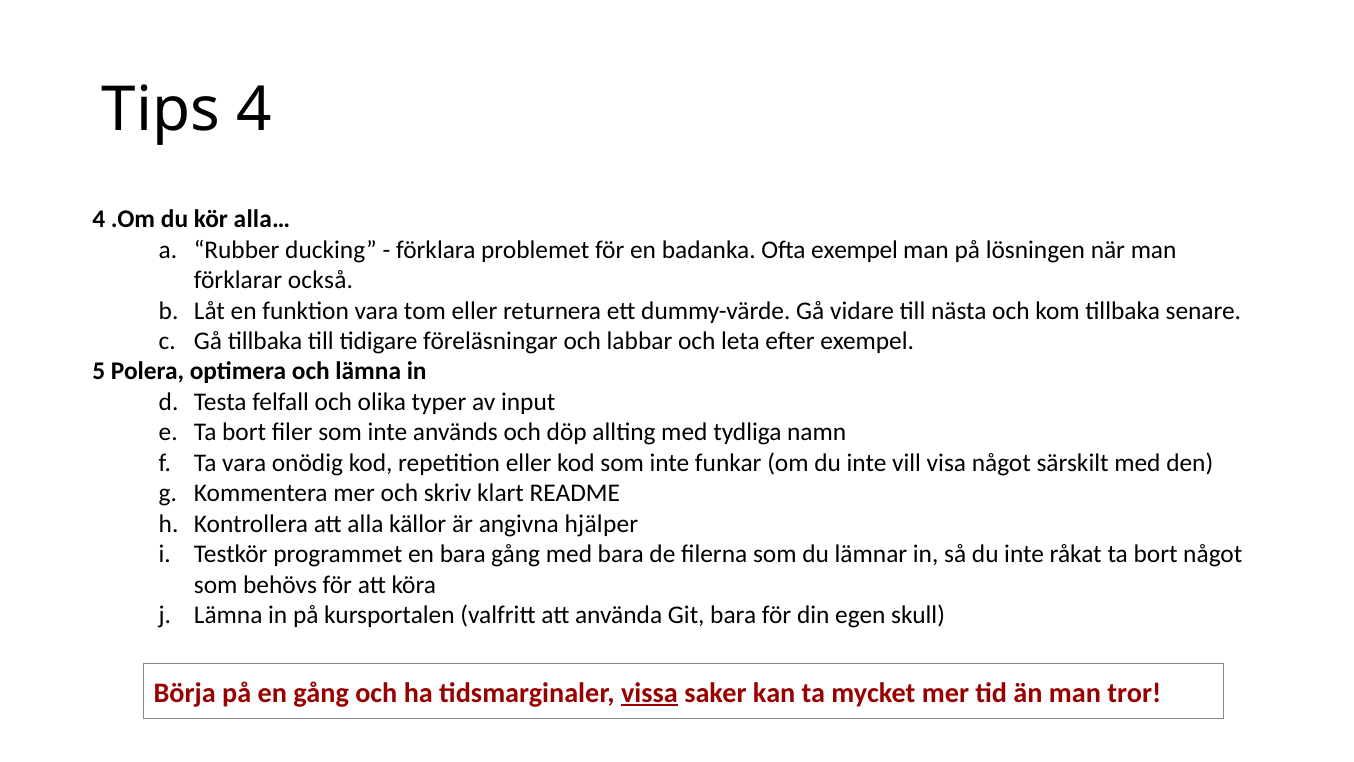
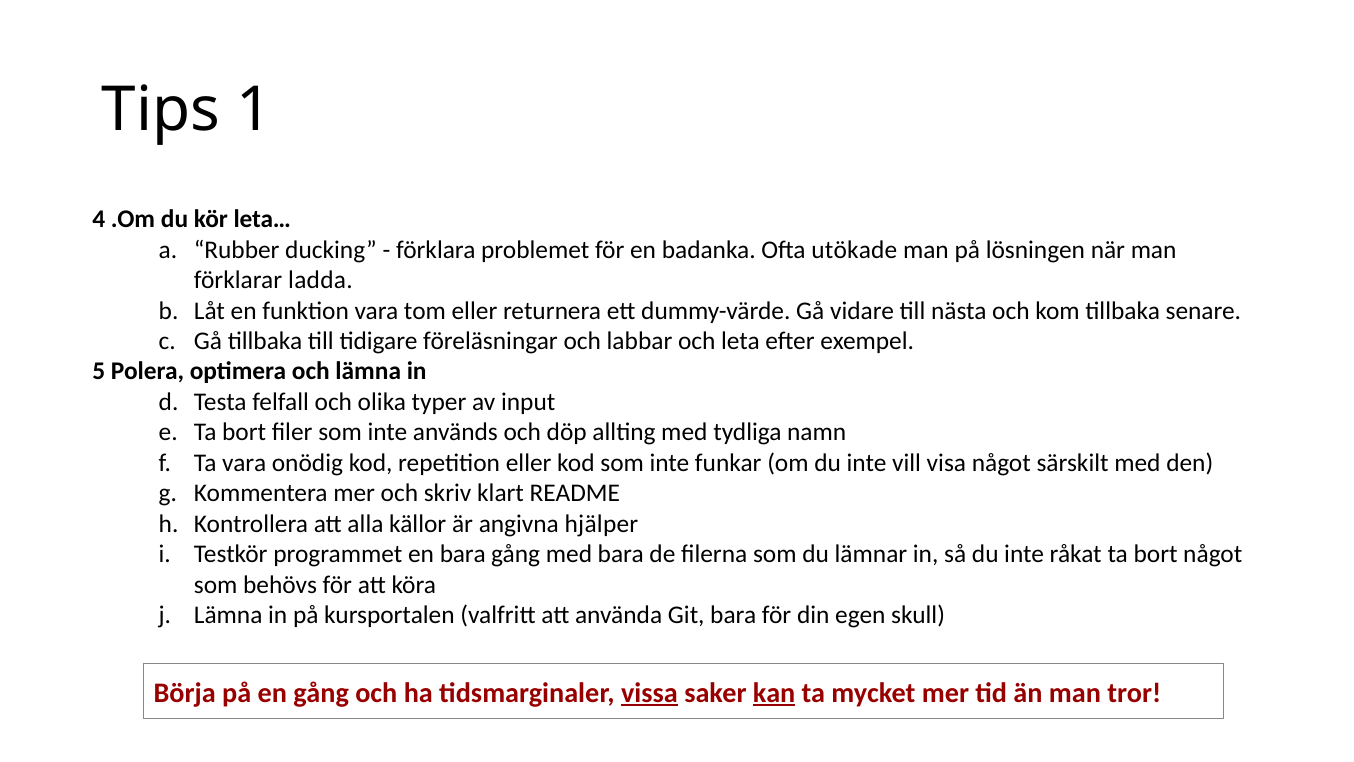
Tips 4: 4 -> 1 (254, 110)
alla…: alla… -> leta… (262, 219)
Ofta exempel: exempel -> utökade (854, 250)
också: också -> ladda (320, 280)
kan underline: none -> present (774, 693)
